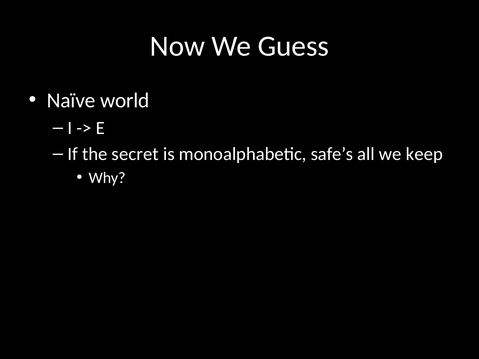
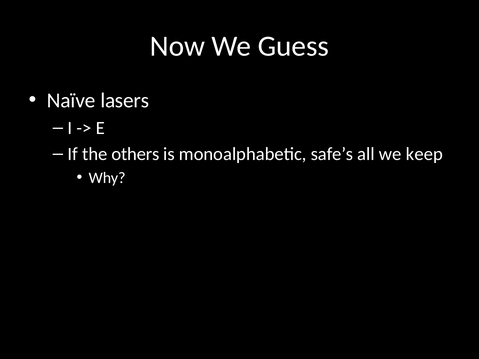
world: world -> lasers (125, 100)
secret: secret -> others (135, 154)
